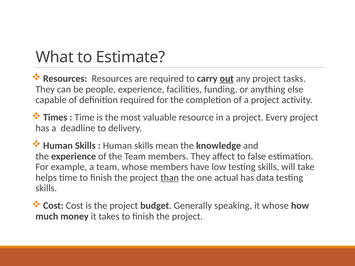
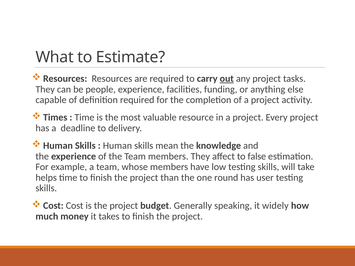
than underline: present -> none (170, 178)
actual: actual -> round (226, 178)
data: data -> user (265, 178)
it whose: whose -> widely (275, 206)
